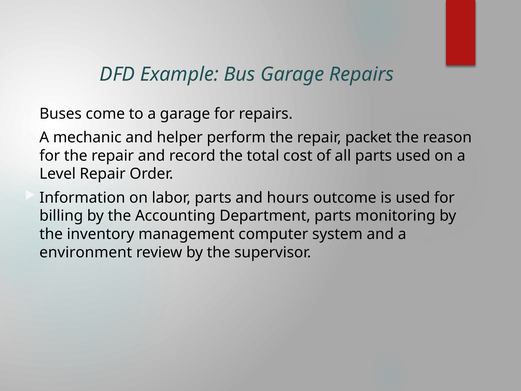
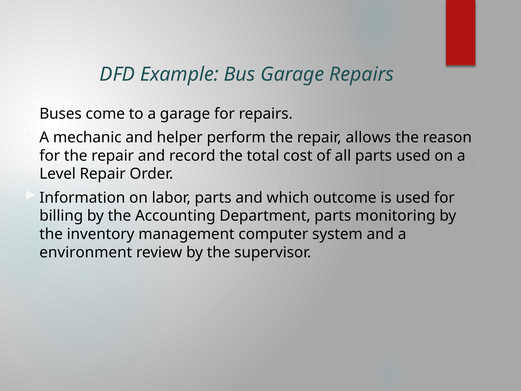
packet: packet -> allows (368, 137)
hours: hours -> which (288, 198)
